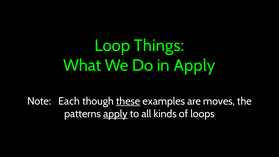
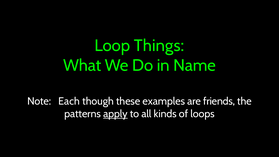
in Apply: Apply -> Name (195, 65)
these underline: present -> none (128, 101)
moves: moves -> friends (219, 101)
